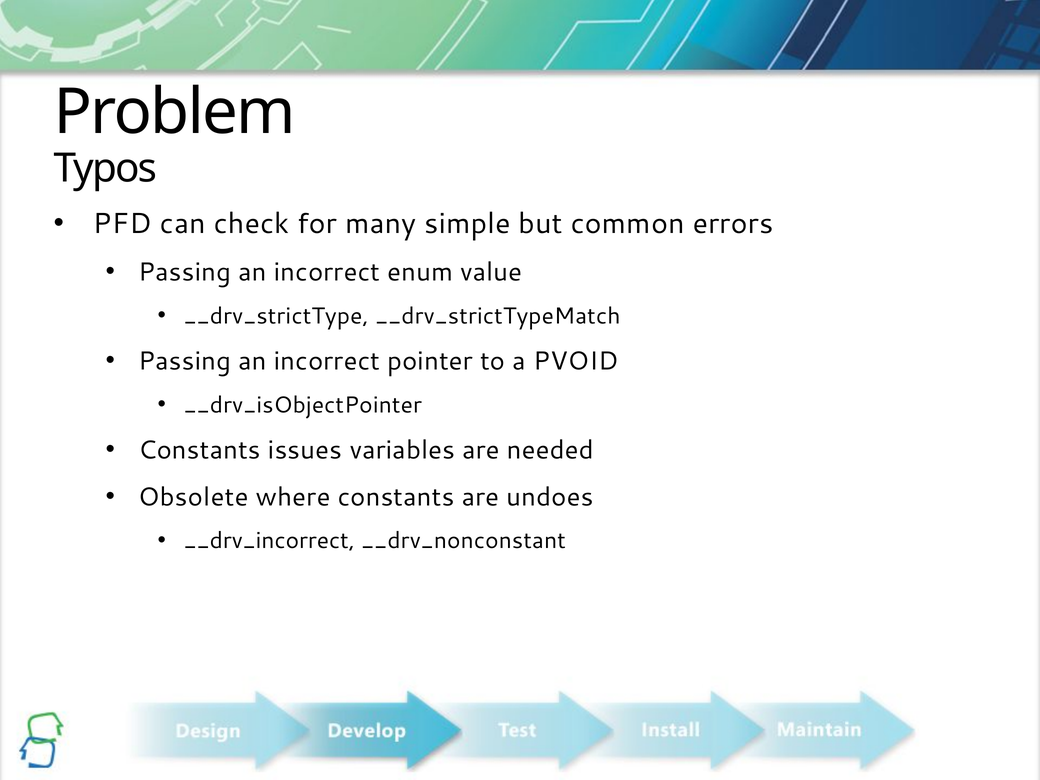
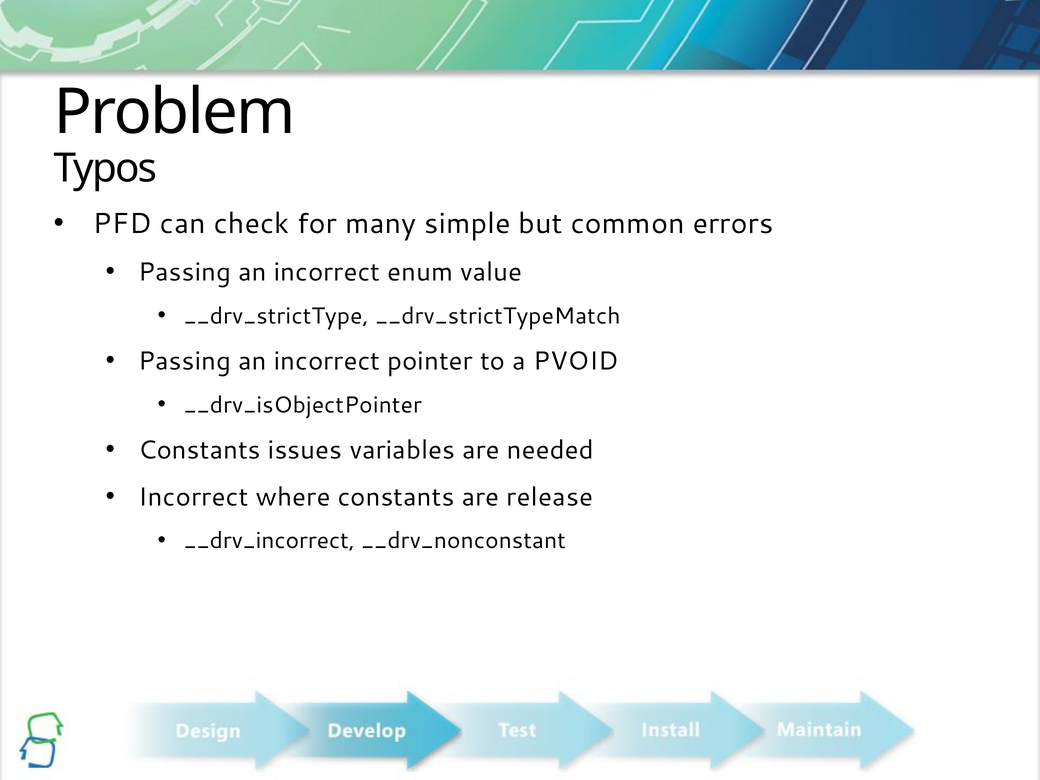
Obsolete: Obsolete -> Incorrect (193, 497)
undoes: undoes -> release (550, 497)
